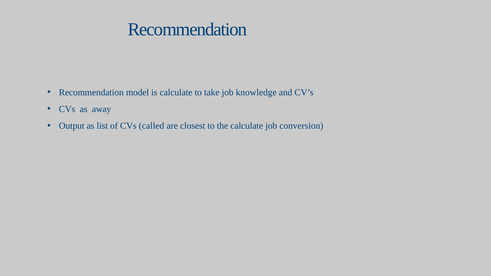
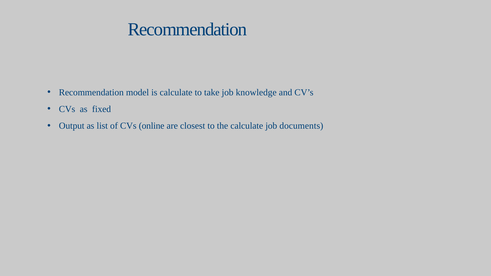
away: away -> fixed (102, 109)
called: called -> online (152, 126)
conversion: conversion -> documents (301, 126)
